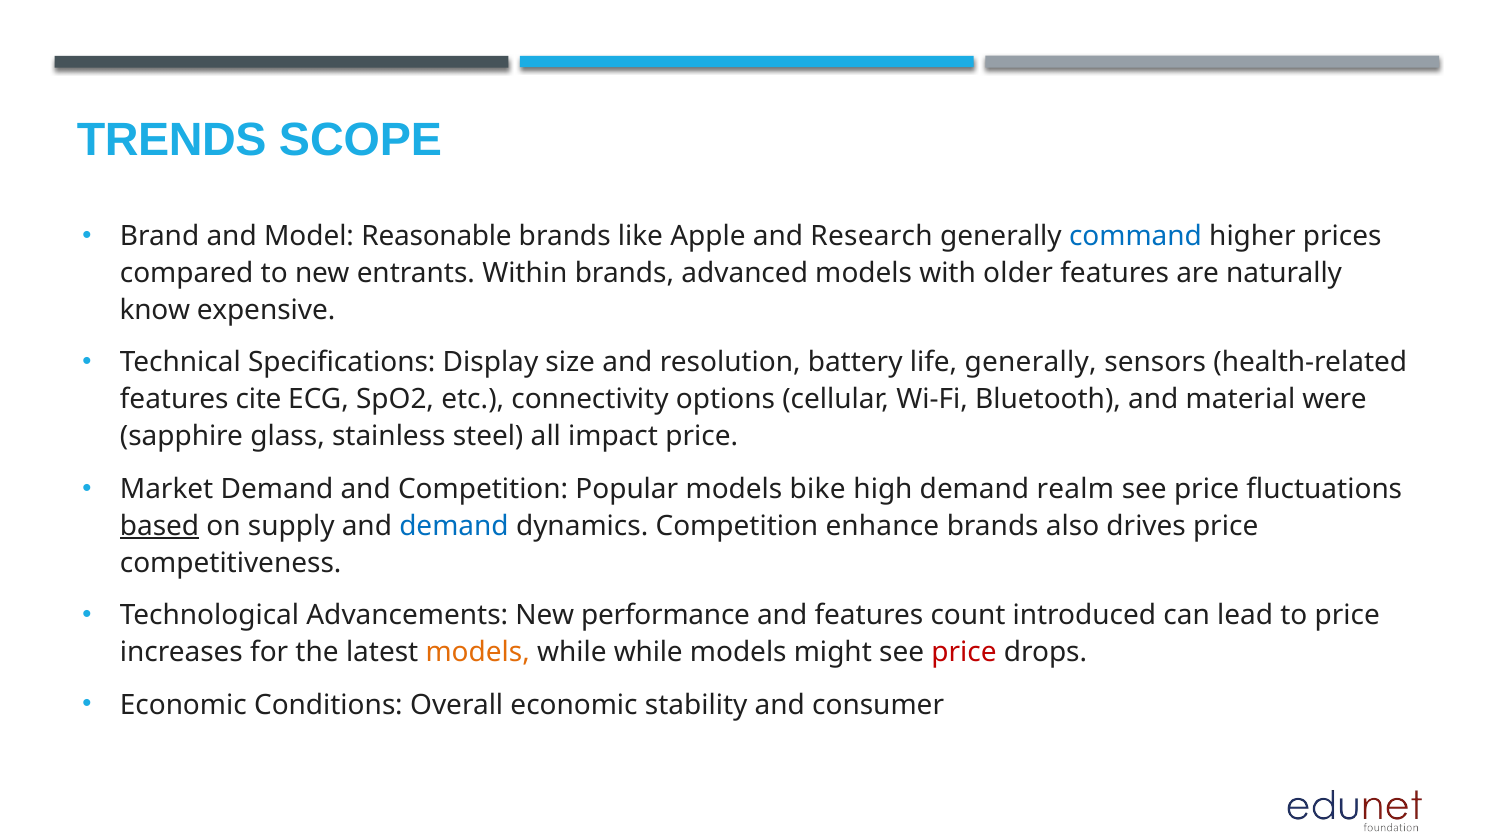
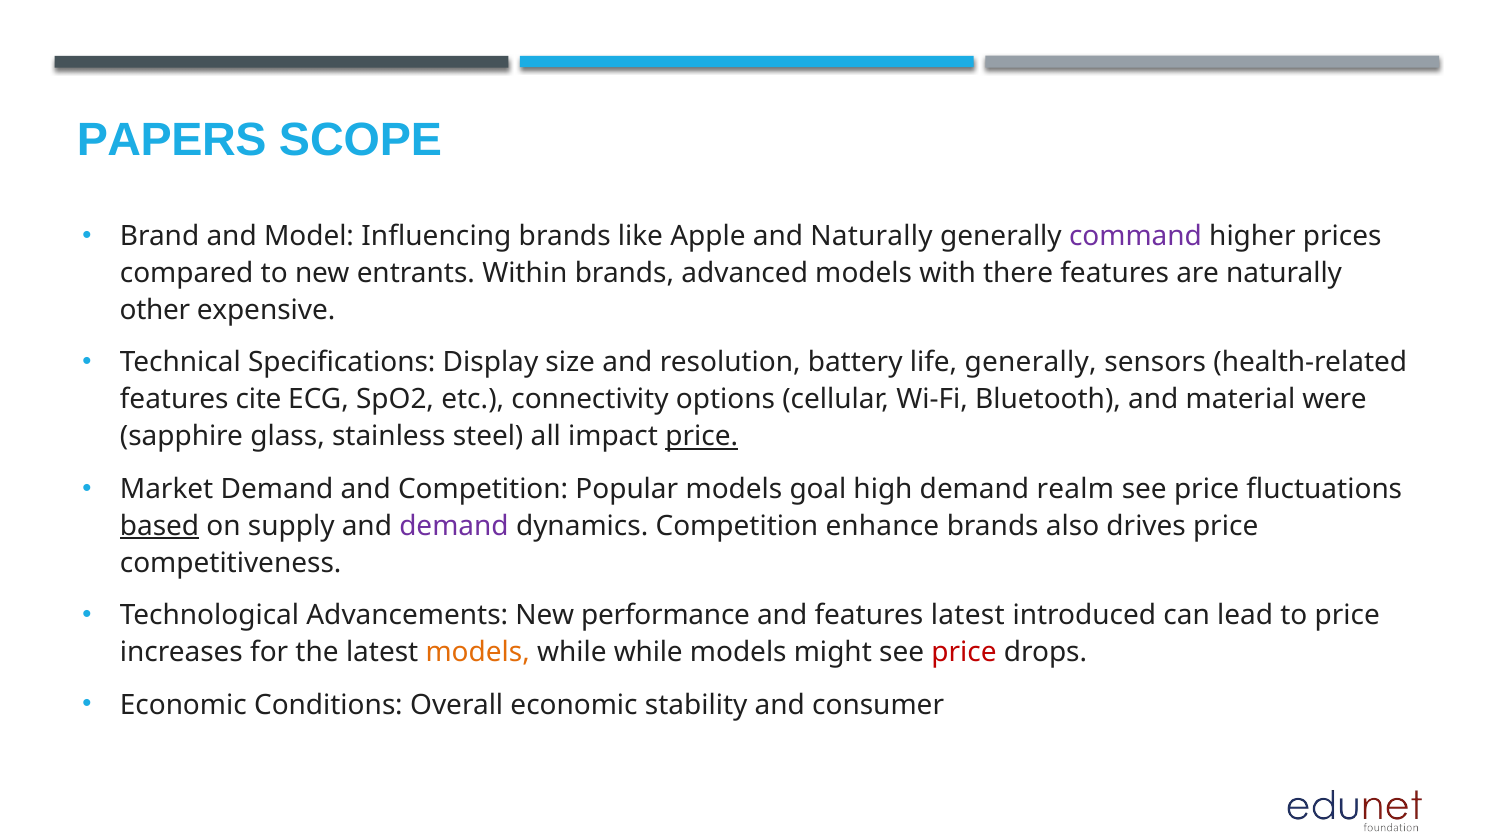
TRENDS: TRENDS -> PAPERS (172, 140)
Reasonable: Reasonable -> Influencing (436, 236)
and Research: Research -> Naturally (871, 236)
command colour: blue -> purple (1135, 236)
older: older -> there (1018, 273)
know: know -> other (155, 310)
price underline: none -> present (702, 437)
bike: bike -> goal (818, 489)
demand colour: blue -> purple (454, 526)
features count: count -> latest (968, 616)
